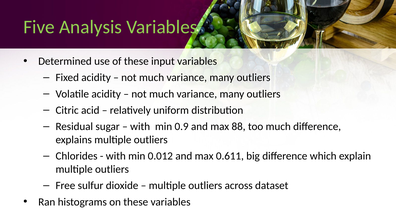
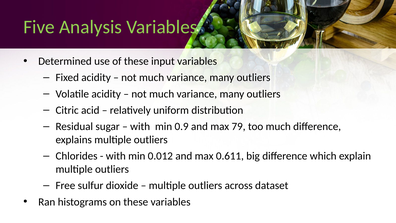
88: 88 -> 79 (239, 126)
